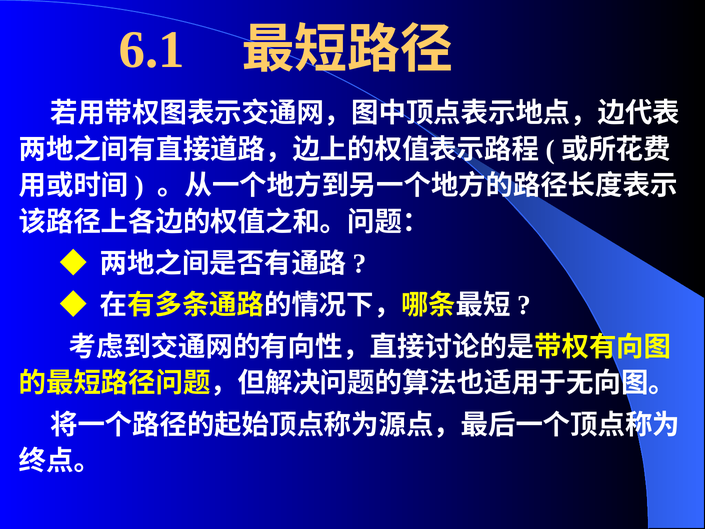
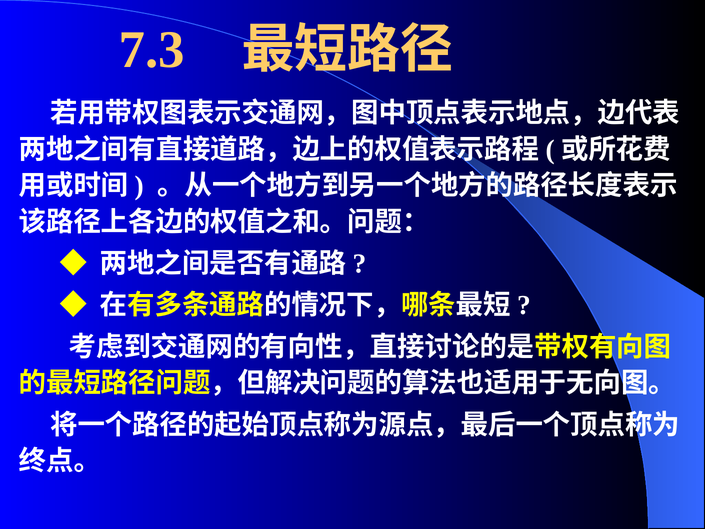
6.1: 6.1 -> 7.3 (152, 50)
